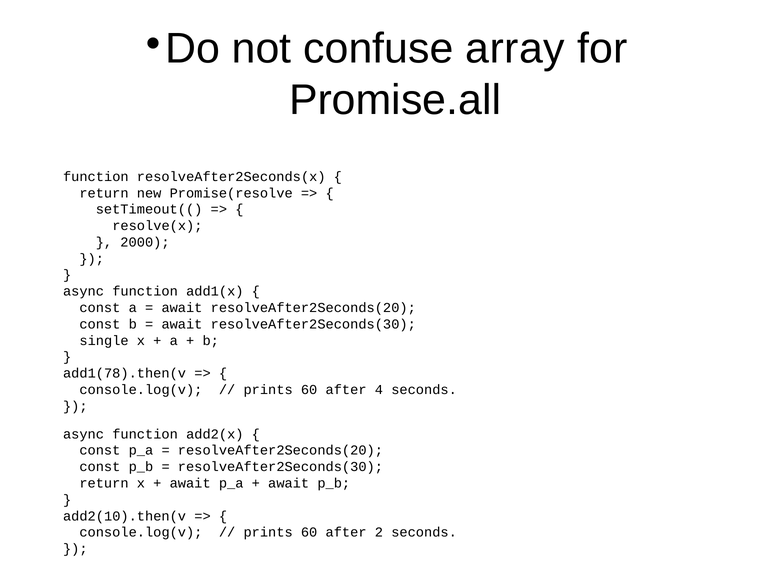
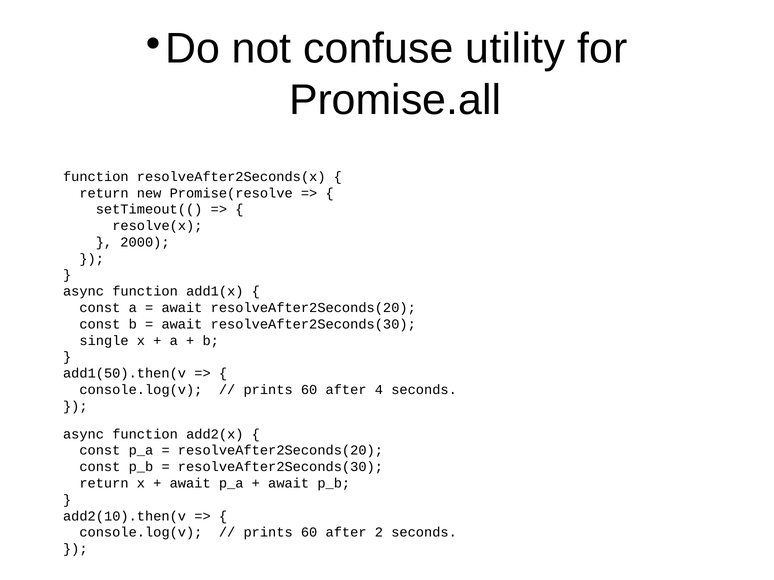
array: array -> utility (515, 49)
add1(78).then(v: add1(78).then(v -> add1(50).then(v (125, 374)
